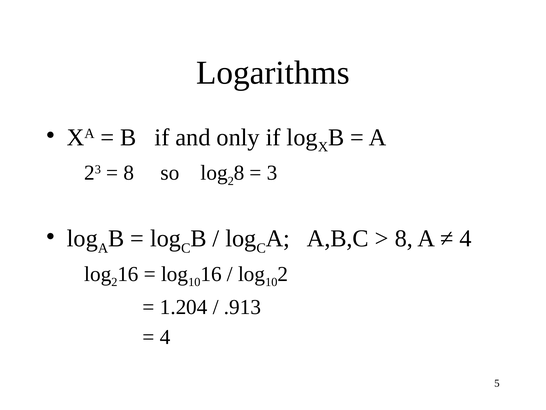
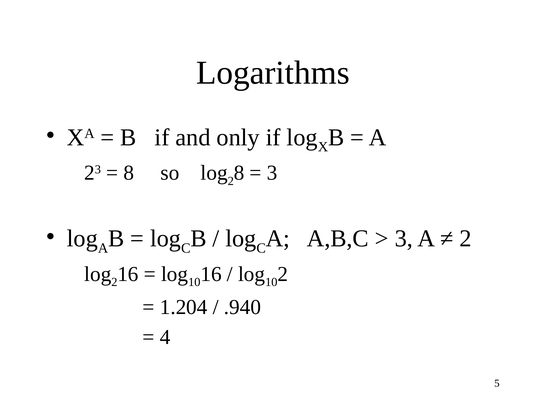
8: 8 -> 3 (404, 238)
4: 4 -> 2 (466, 238)
.913: .913 -> .940 (243, 307)
